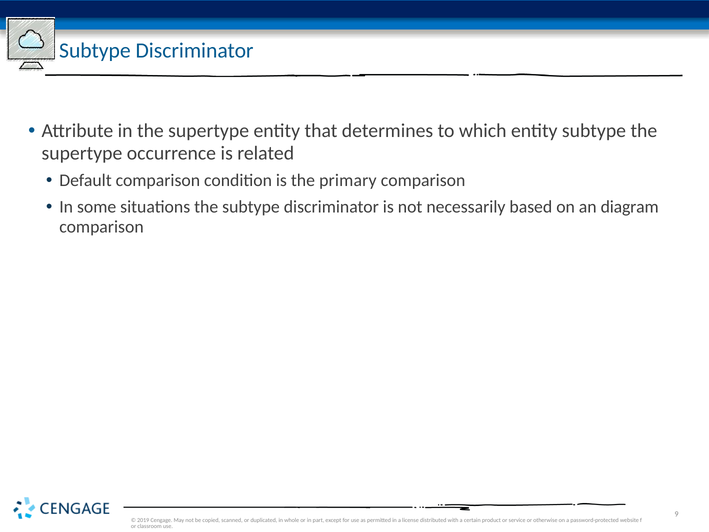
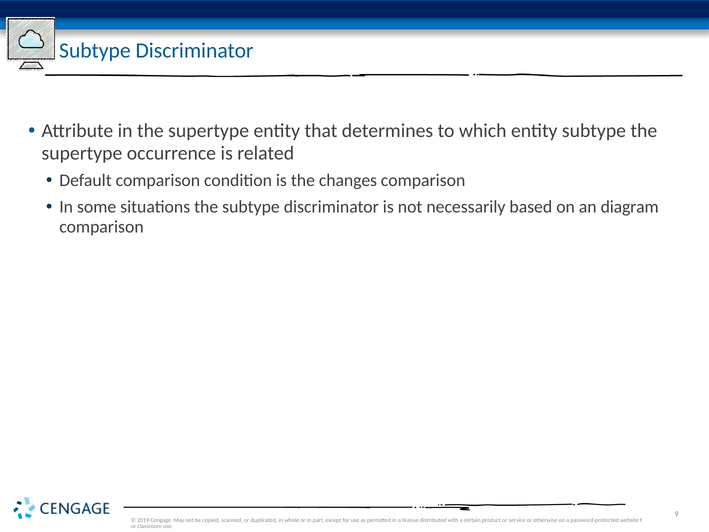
primary: primary -> changes (348, 180)
